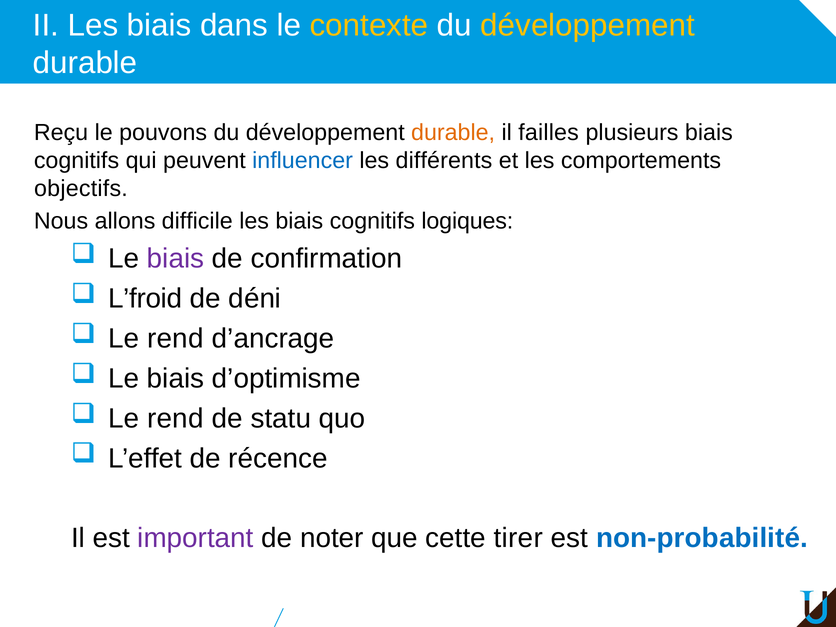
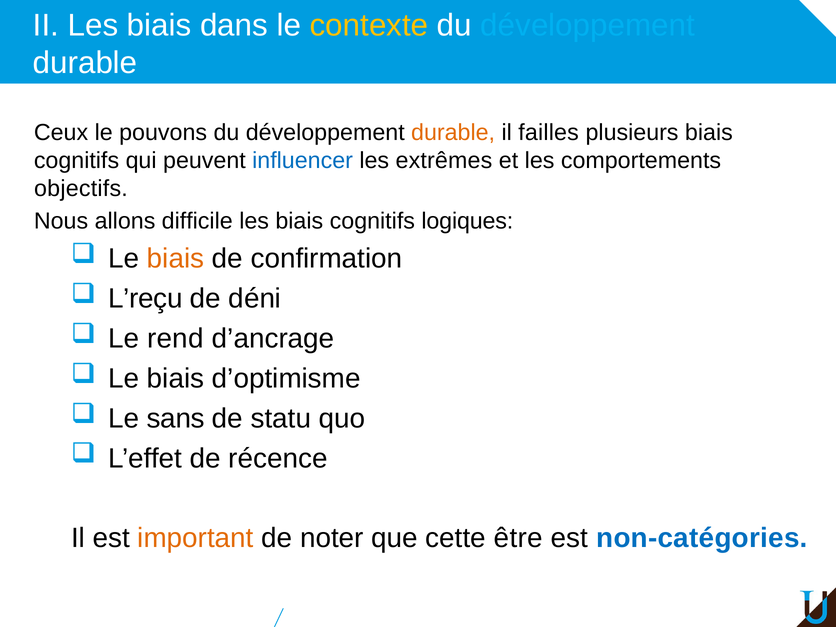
développement colour: yellow -> light blue (588, 25)
Reçu: Reçu -> Ceux (61, 133)
différents: différents -> extrêmes (444, 161)
biais colour: purple -> orange (176, 259)
L’froid: L’froid -> L’reçu (145, 299)
rend: rend -> sans (176, 418)
important colour: purple -> orange (196, 538)
tirer: tirer -> être (518, 538)
non-probabilité: non-probabilité -> non-catégories (702, 538)
